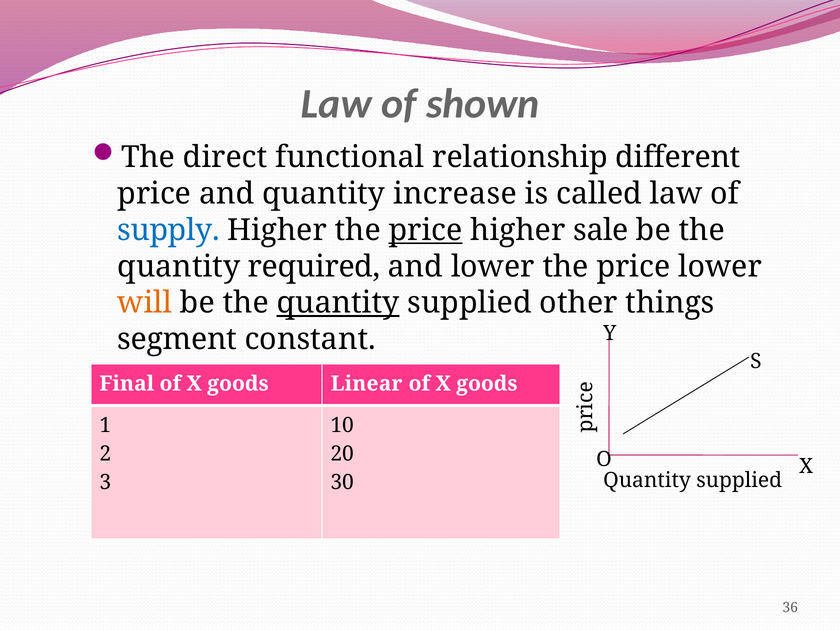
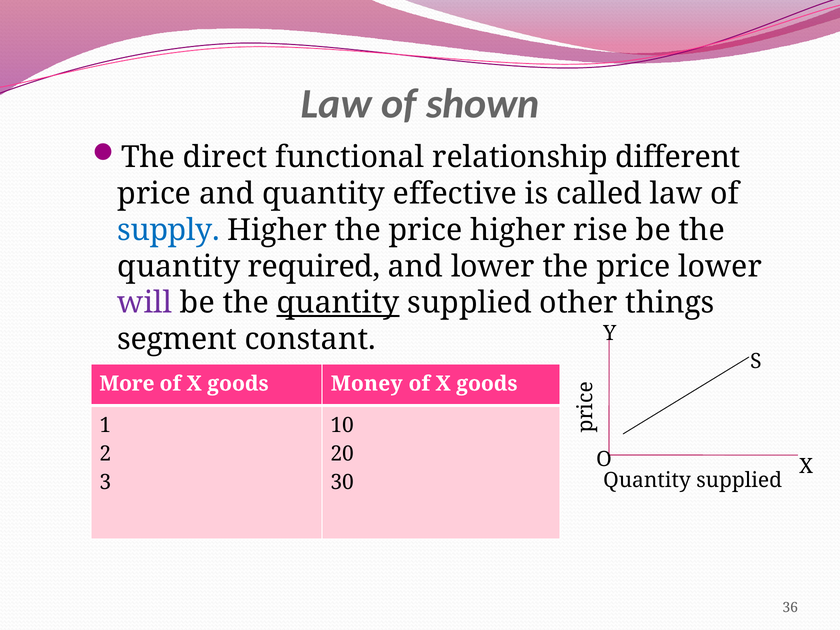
increase: increase -> effective (455, 194)
price underline: present -> none (426, 230)
sale: sale -> rise (601, 230)
will colour: orange -> purple (145, 303)
Final: Final -> More (127, 384)
Linear: Linear -> Money (367, 384)
